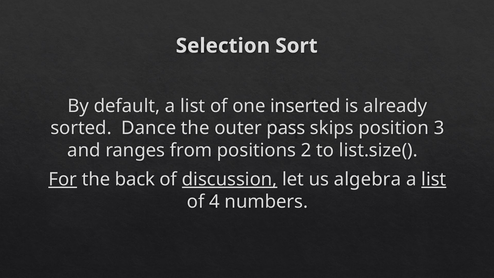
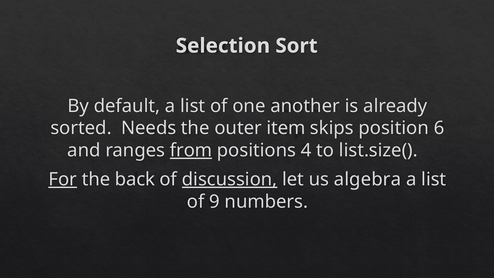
inserted: inserted -> another (305, 106)
Dance: Dance -> Needs (149, 128)
pass: pass -> item (286, 128)
3: 3 -> 6 (439, 128)
from underline: none -> present (191, 150)
2: 2 -> 4 (306, 150)
list underline: present -> none (434, 179)
4: 4 -> 9 (214, 202)
